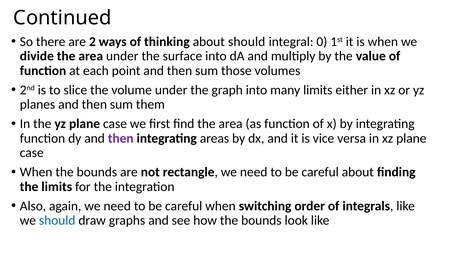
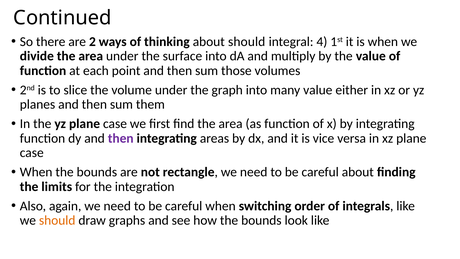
0: 0 -> 4 (322, 42)
many limits: limits -> value (318, 90)
should colour: blue -> orange (57, 220)
